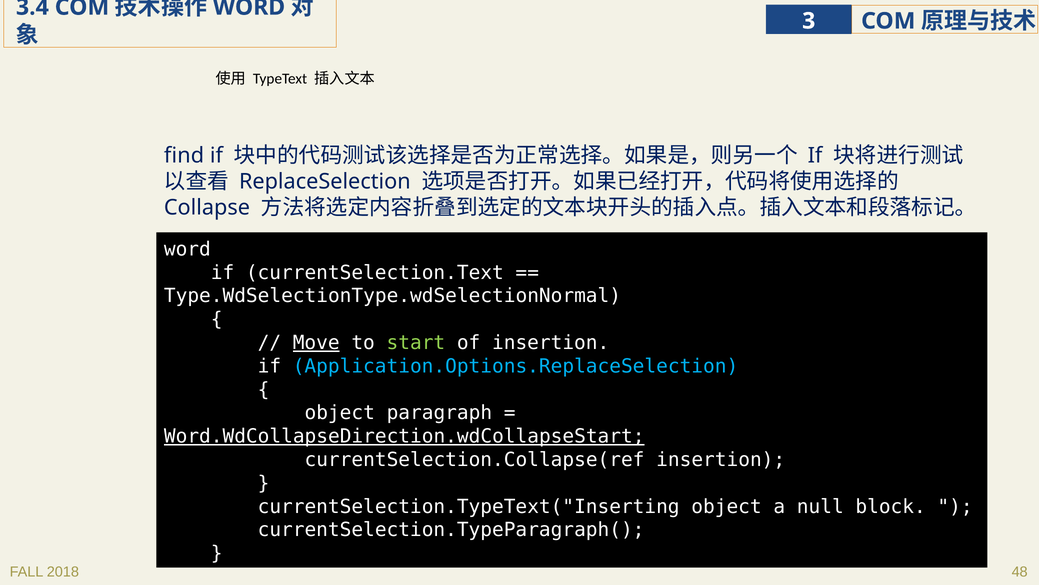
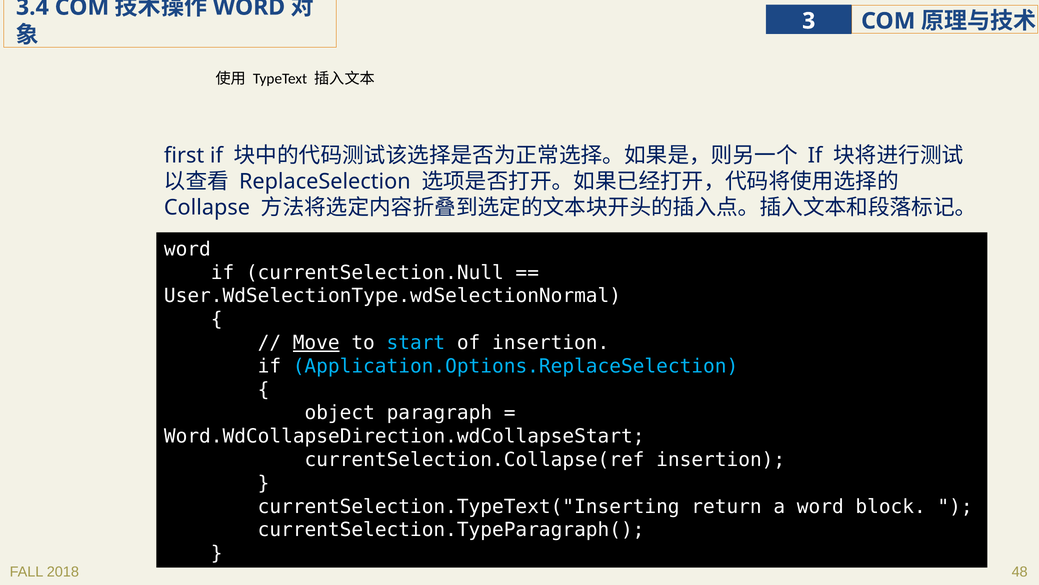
find: find -> first (184, 155)
currentSelection.Text: currentSelection.Text -> currentSelection.Null (375, 272)
Type.WdSelectionType.wdSelectionNormal: Type.WdSelectionType.wdSelectionNormal -> User.WdSelectionType.wdSelectionNormal (392, 296)
start colour: light green -> light blue (416, 342)
Word.WdCollapseDirection.wdCollapseStart underline: present -> none (404, 436)
currentSelection.TypeText("Inserting object: object -> return (727, 506)
a null: null -> word (820, 506)
